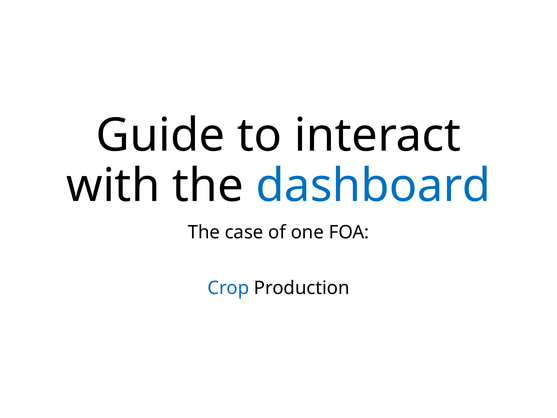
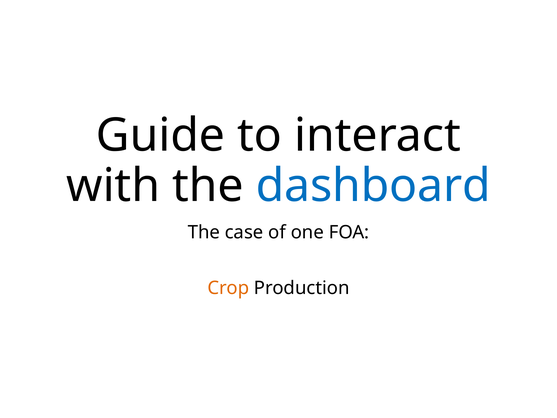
Crop colour: blue -> orange (228, 288)
